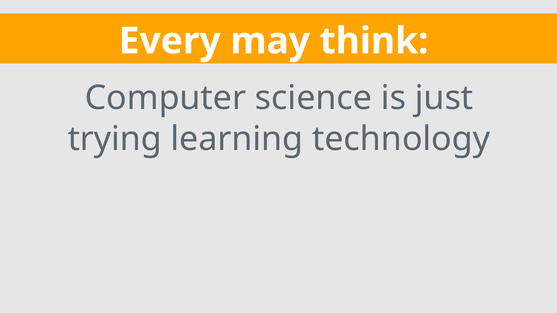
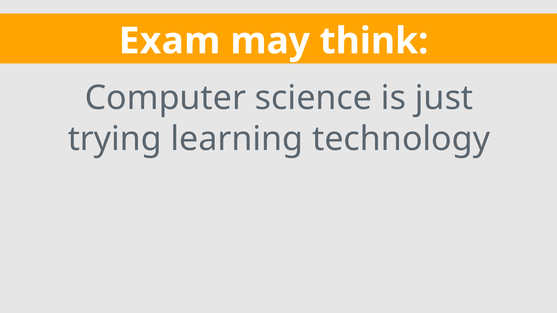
Every: Every -> Exam (170, 41)
